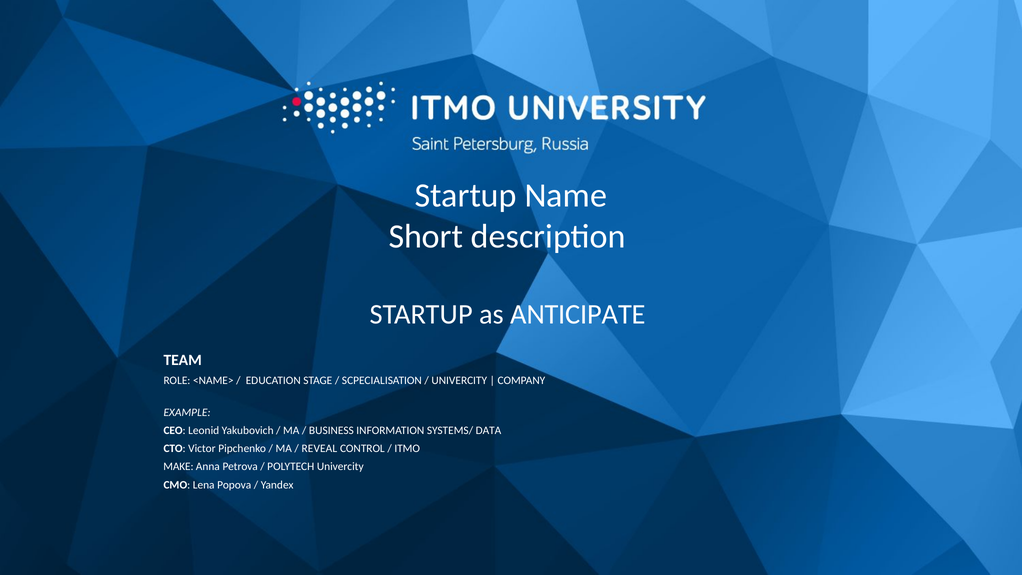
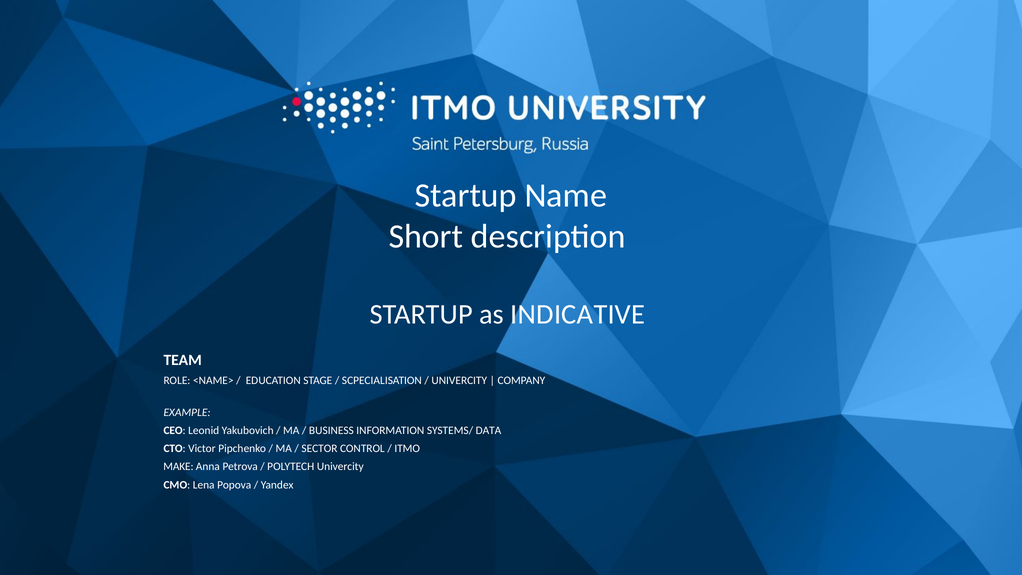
ANTICIPATE: ANTICIPATE -> INDICATIVE (578, 314)
REVEAL: REVEAL -> SECTOR (319, 449)
